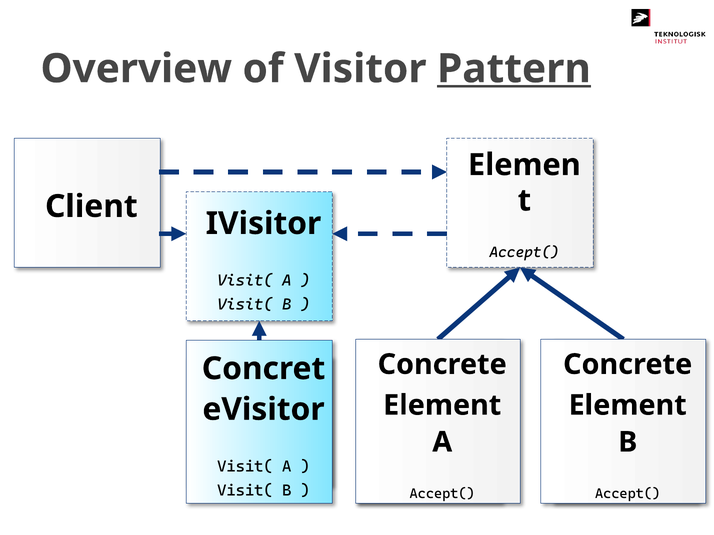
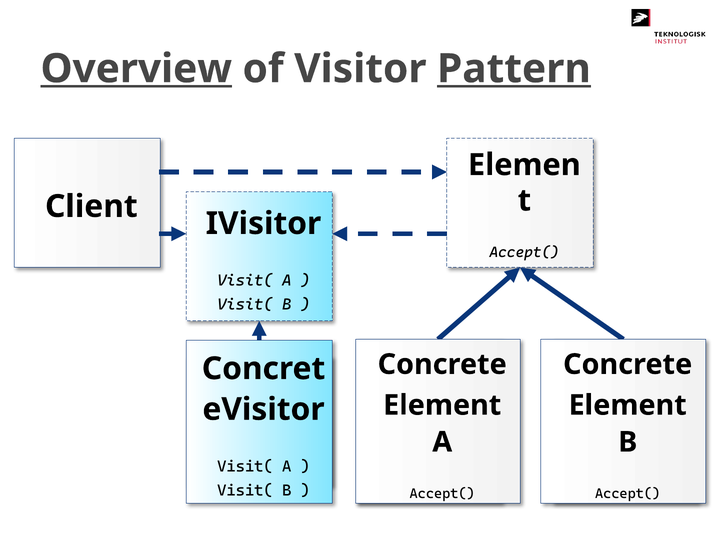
Overview underline: none -> present (136, 69)
